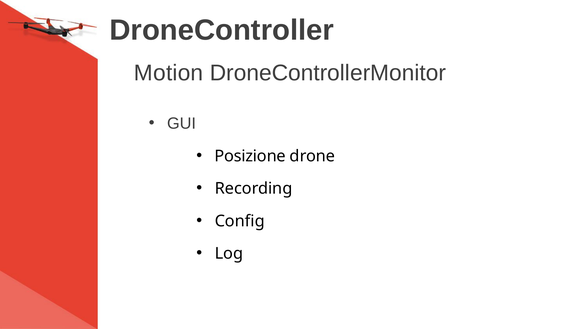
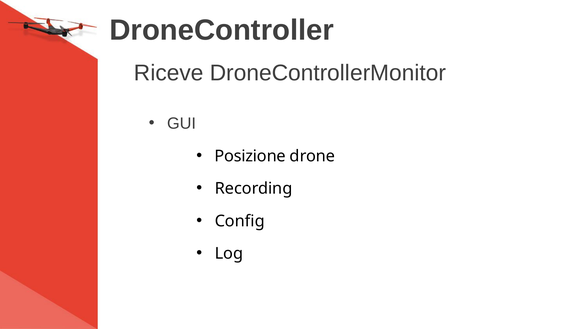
Motion: Motion -> Riceve (169, 73)
